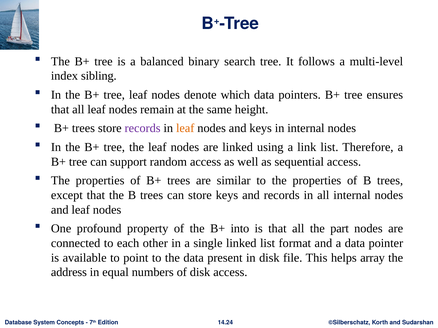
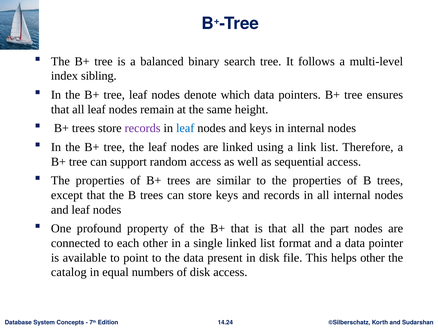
leaf colour: orange -> blue (185, 128)
B+ into: into -> that (240, 229)
helps array: array -> other (373, 258)
address: address -> catalog (69, 273)
